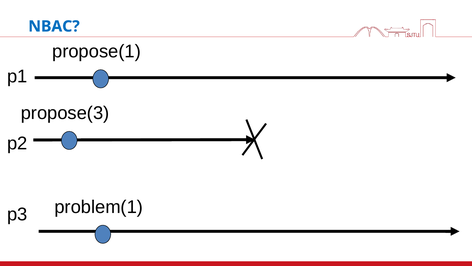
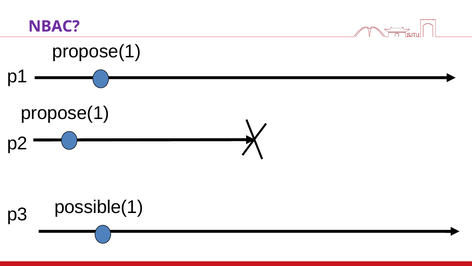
NBAC colour: blue -> purple (54, 26)
propose(3: propose(3 -> propose(1 (65, 113)
problem(1: problem(1 -> possible(1 (99, 207)
